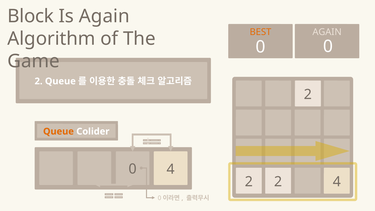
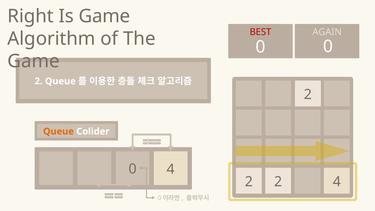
Block: Block -> Right (31, 16)
Is Again: Again -> Game (104, 16)
BEST colour: orange -> red (260, 32)
